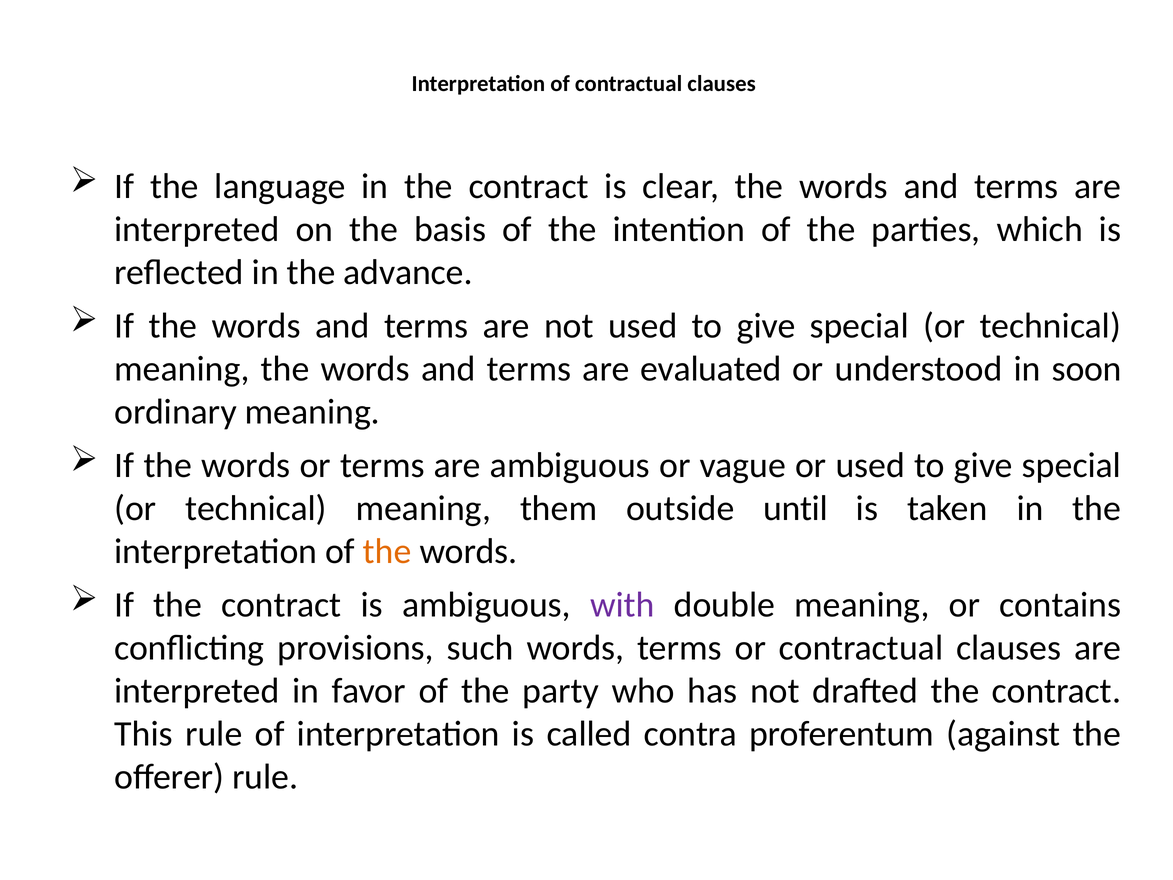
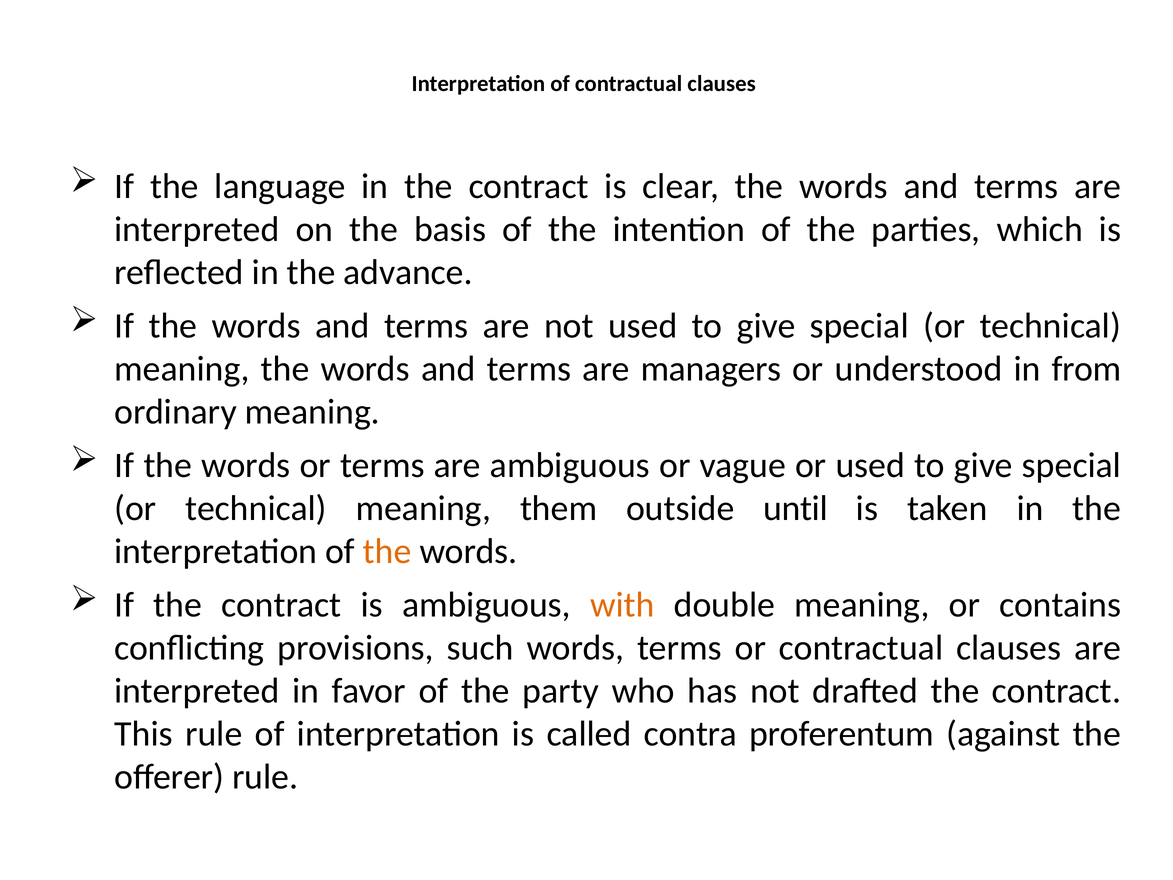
evaluated: evaluated -> managers (711, 369)
soon: soon -> from (1087, 369)
with colour: purple -> orange (622, 605)
